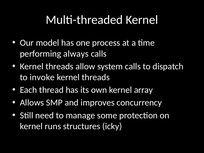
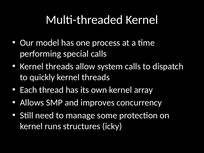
always: always -> special (76, 54)
invoke: invoke -> quickly (42, 77)
